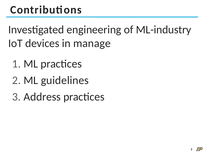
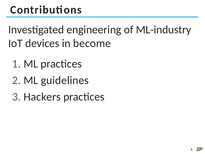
manage: manage -> become (92, 43)
Address: Address -> Hackers (42, 97)
